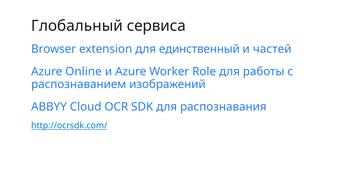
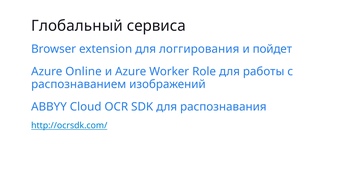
единственный: единственный -> логгирования (199, 49)
частей: частей -> пойдет (272, 49)
